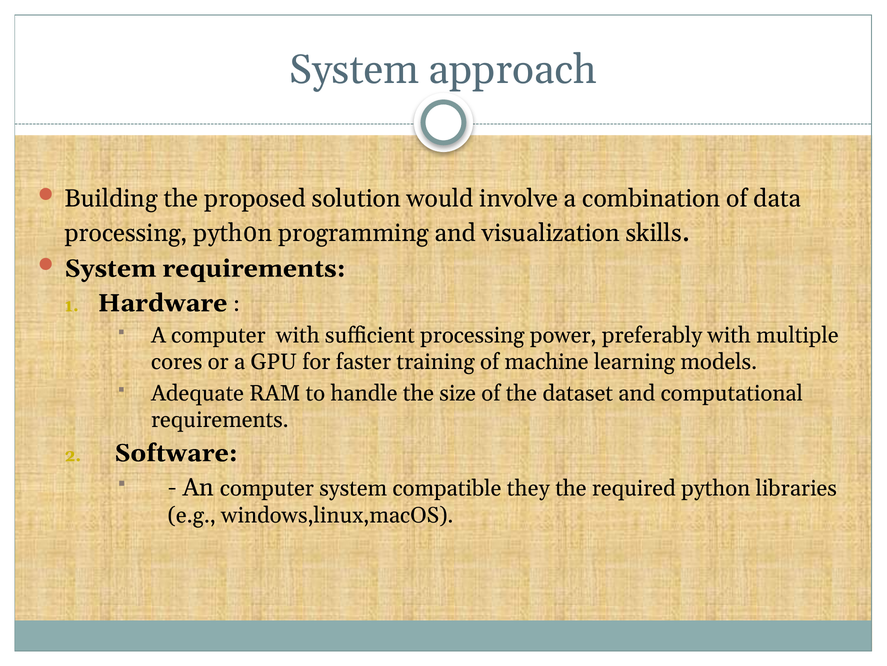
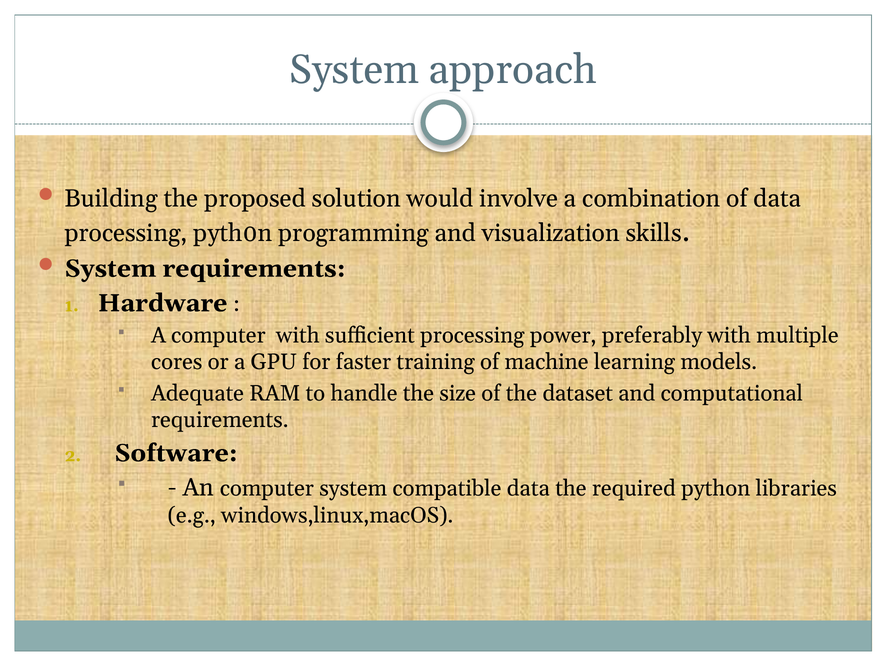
compatible they: they -> data (528, 488)
